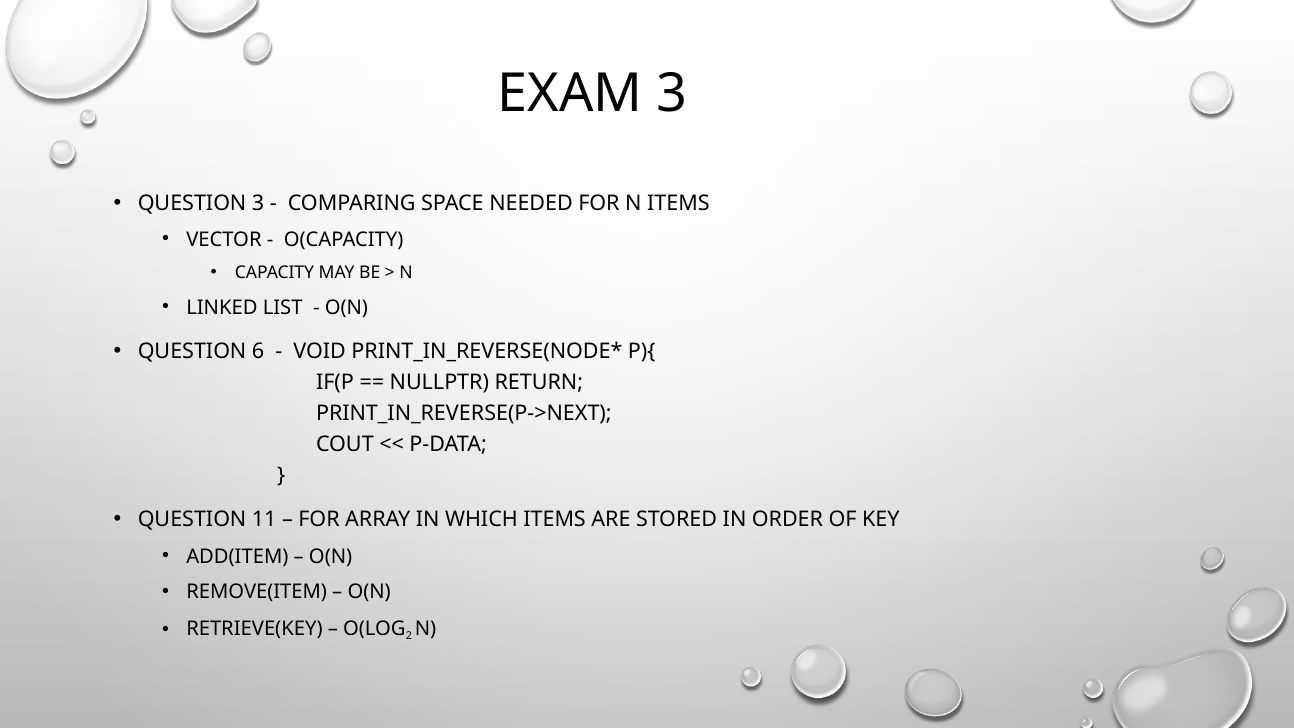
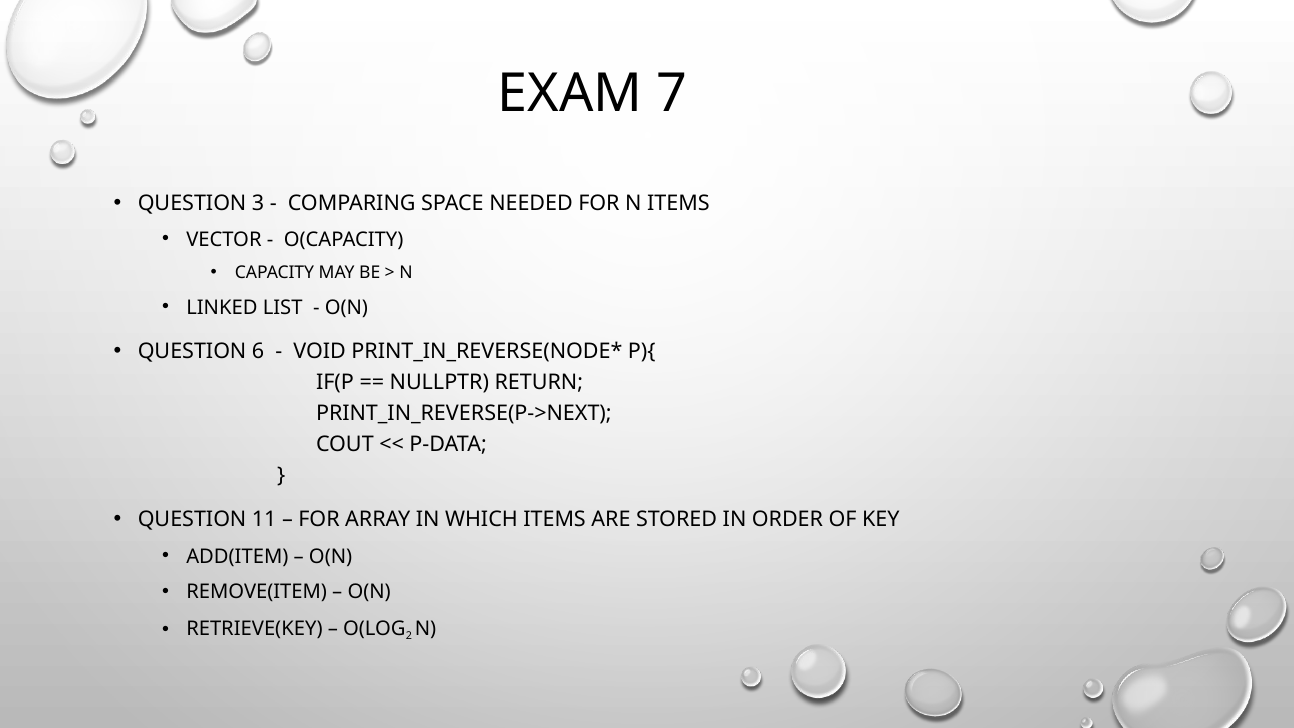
EXAM 3: 3 -> 7 (672, 93)
